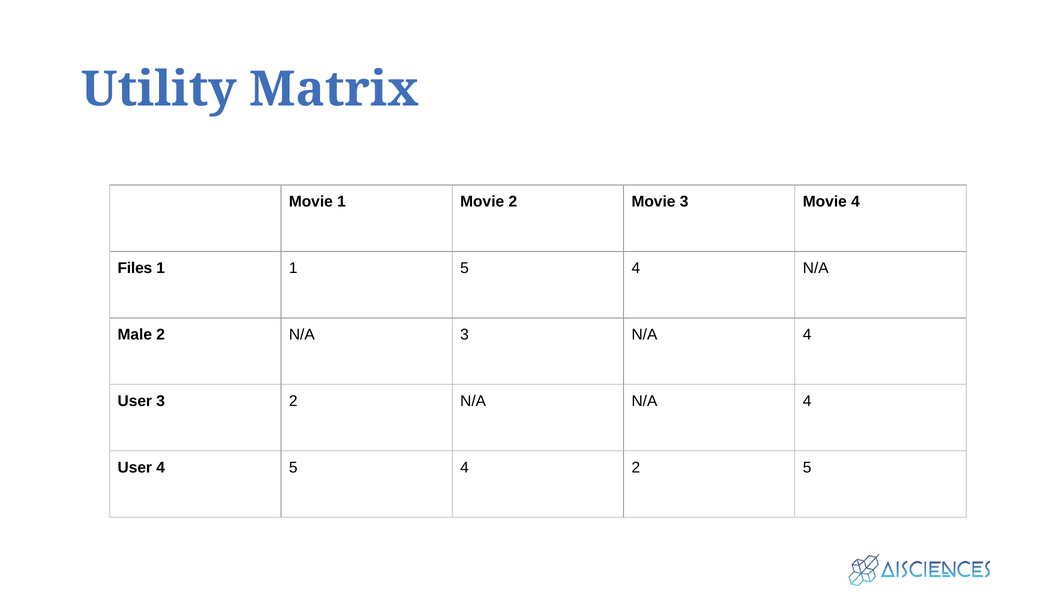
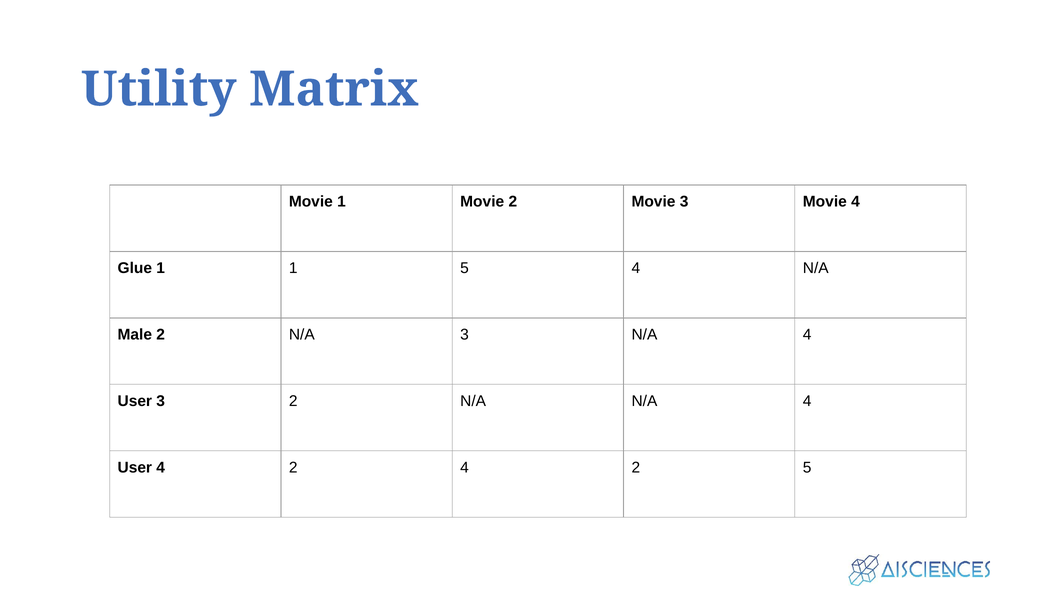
Files: Files -> Glue (135, 268)
User 4 5: 5 -> 2 (293, 468)
